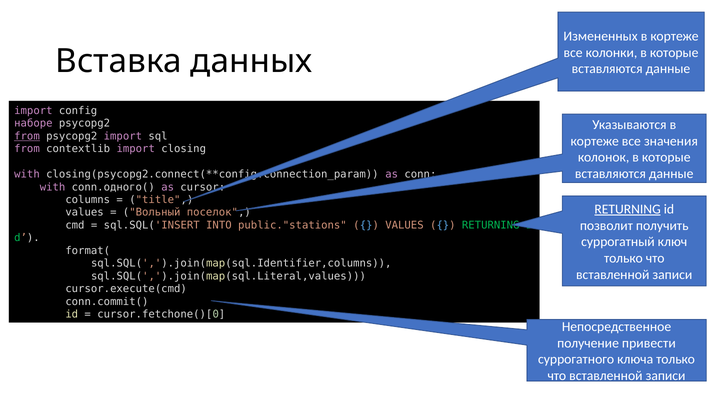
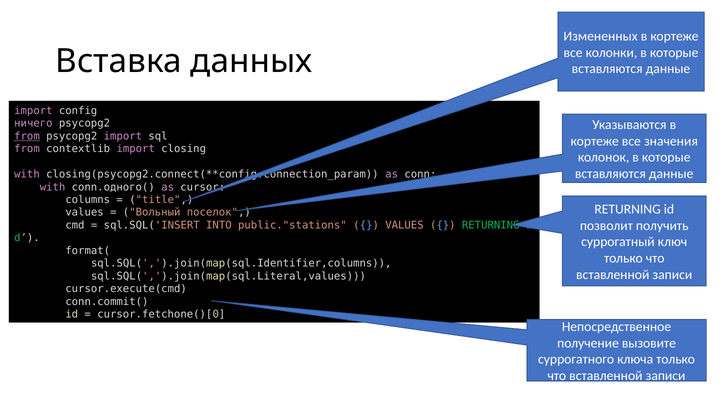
наборе: наборе -> ничего (33, 123)
RETURNING underline: present -> none (628, 209)
привести: привести -> вызовите (649, 343)
